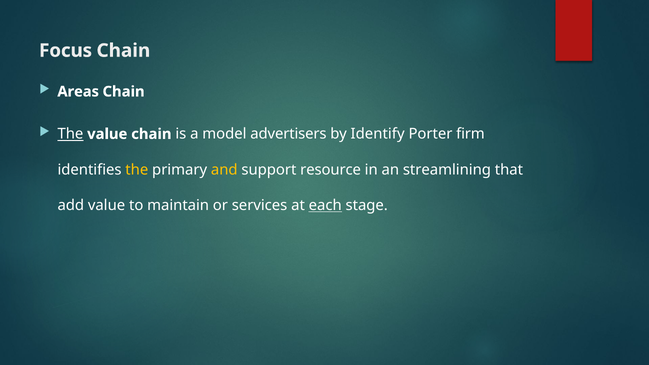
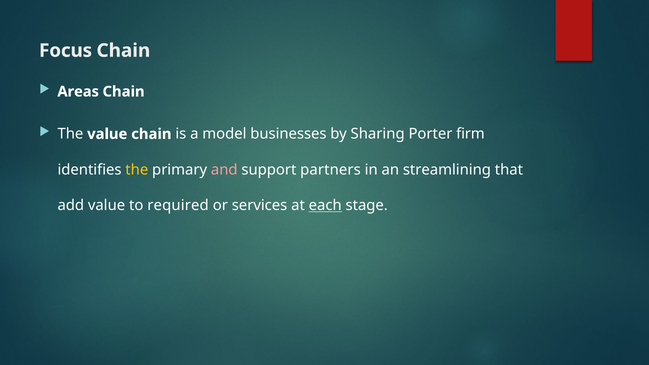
The underline: present -> none (70, 134)
advertisers: advertisers -> businesses (288, 134)
Identify: Identify -> Sharing (378, 134)
and colour: yellow -> pink (224, 170)
resource: resource -> partners (331, 170)
maintain: maintain -> required (178, 205)
